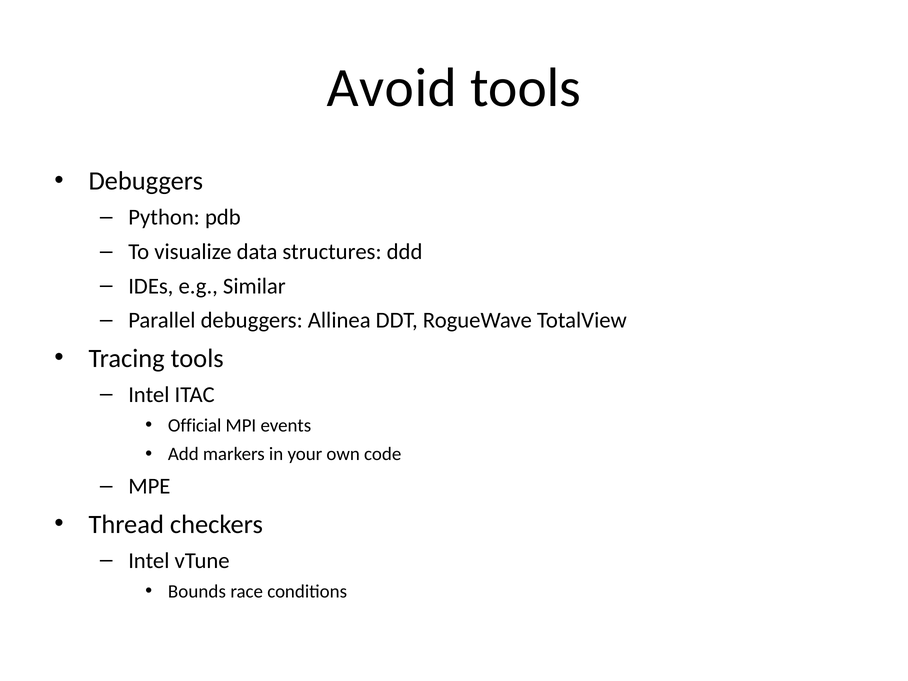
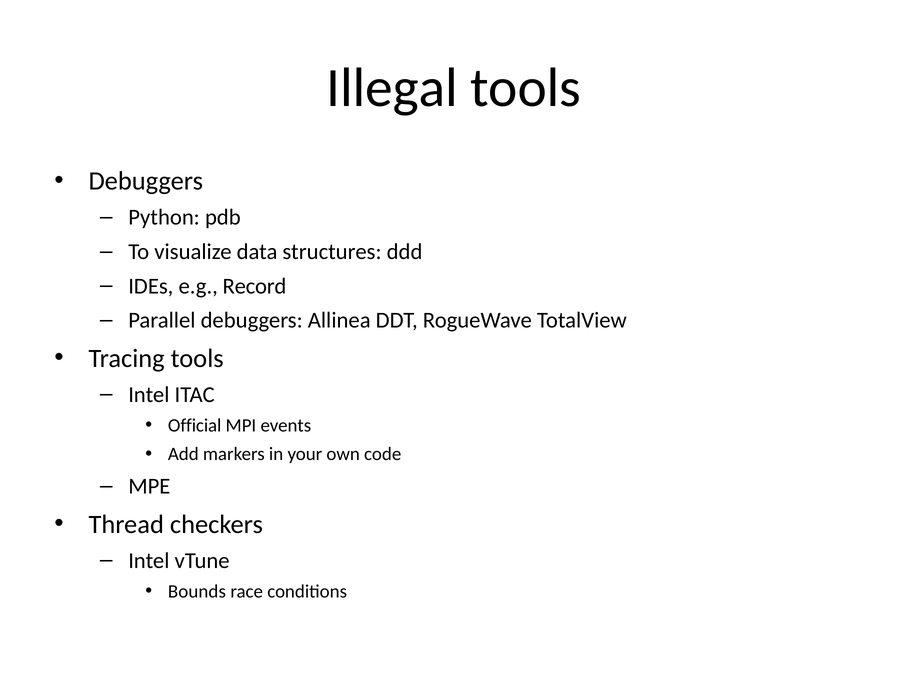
Avoid: Avoid -> Illegal (392, 88)
Similar: Similar -> Record (254, 286)
